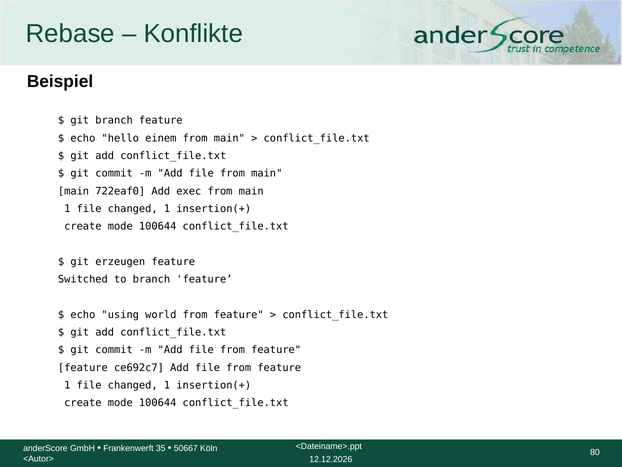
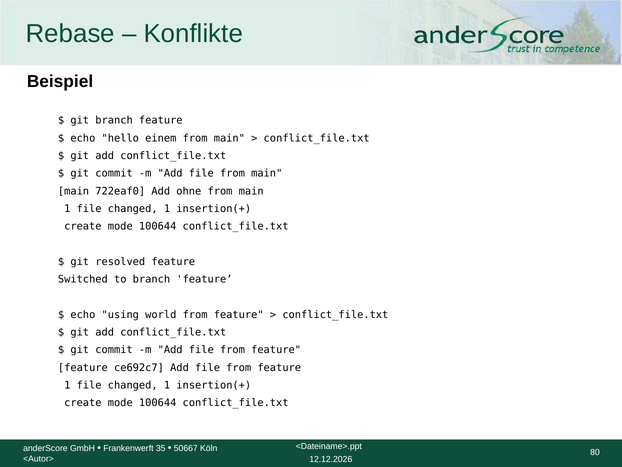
exec: exec -> ohne (189, 191)
erzeugen: erzeugen -> resolved (120, 261)
